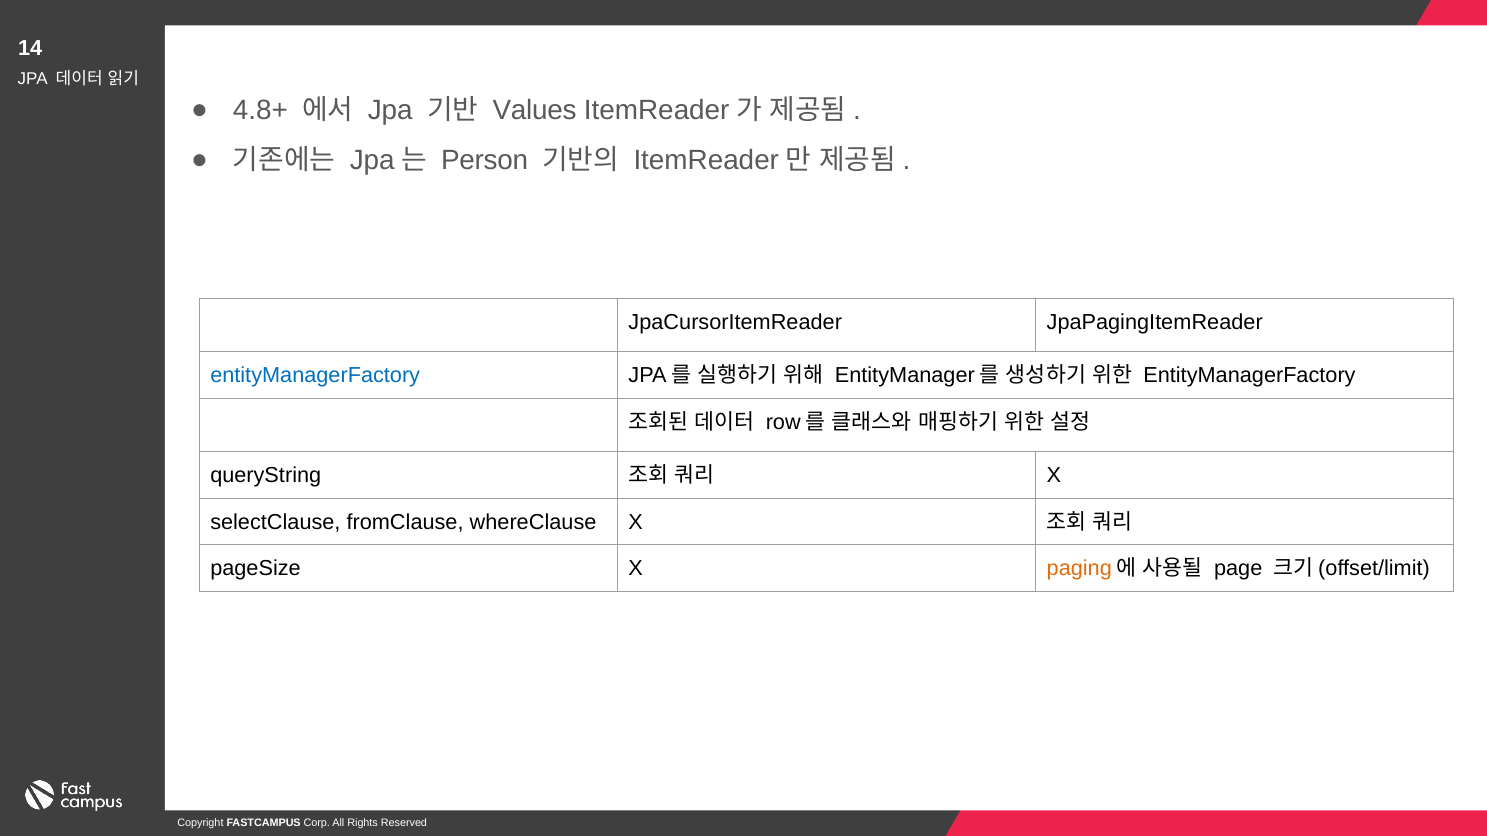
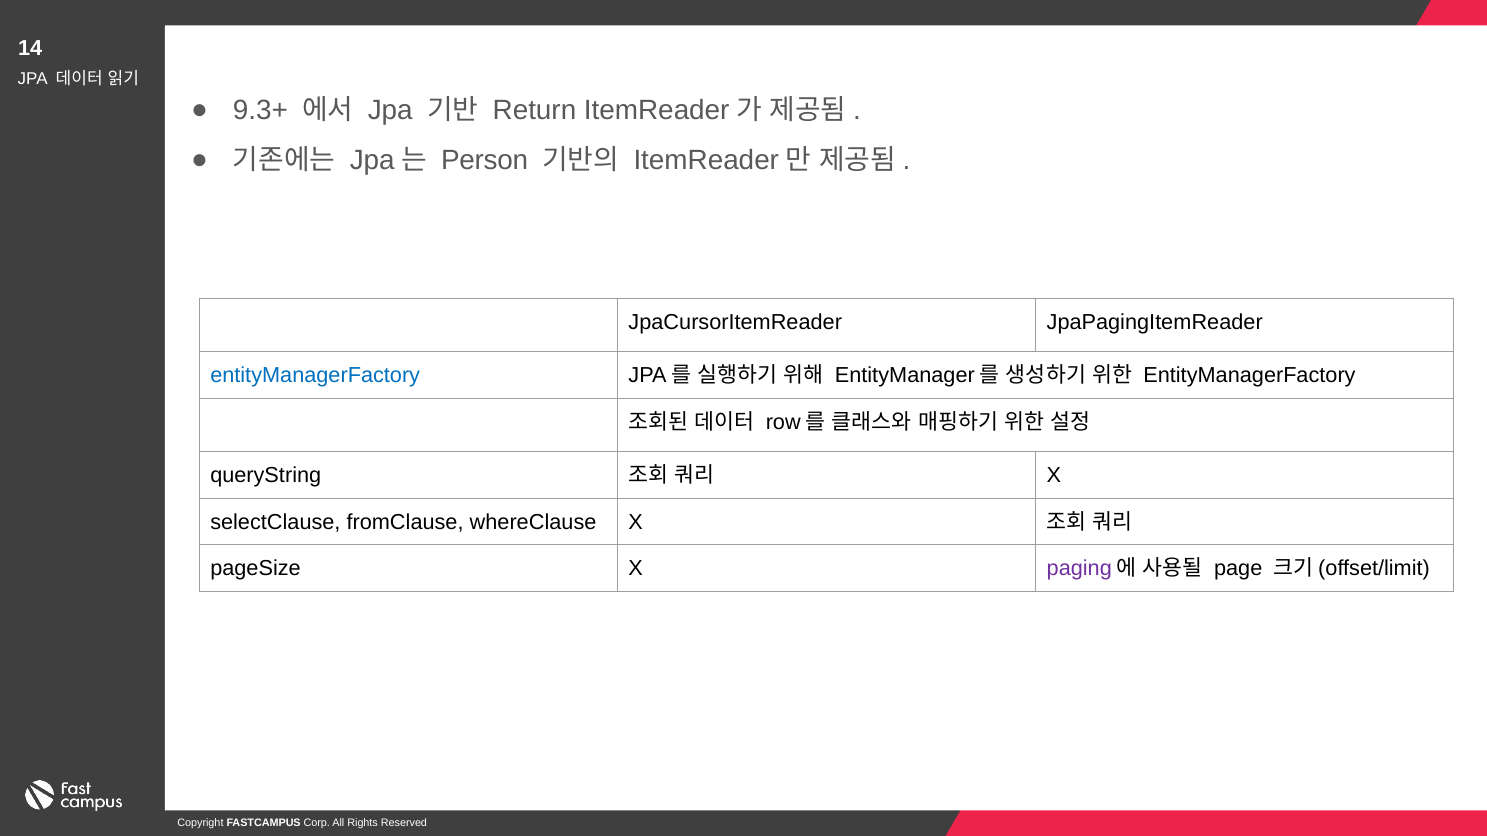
4.8+: 4.8+ -> 9.3+ (260, 111)
Values: Values -> Return (534, 111)
paging colour: orange -> purple (1079, 569)
